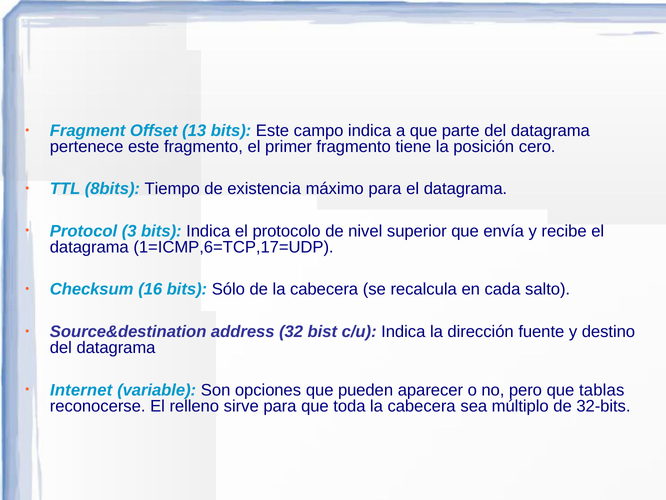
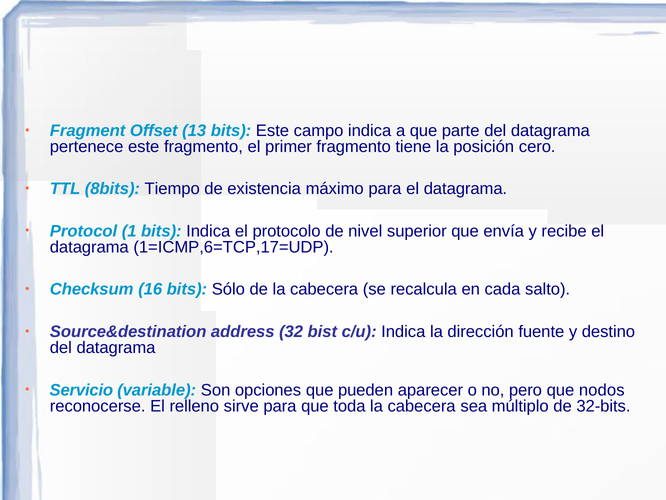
3: 3 -> 1 (129, 231)
Internet: Internet -> Servicio (81, 390)
tablas: tablas -> nodos (602, 390)
